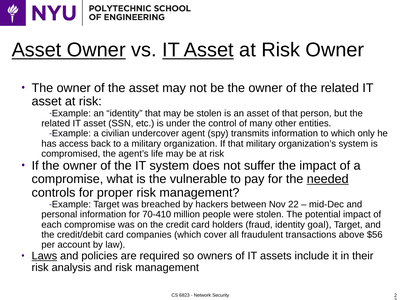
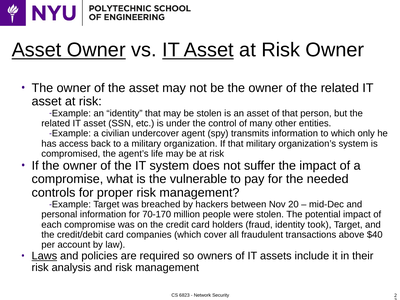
needed underline: present -> none (328, 179)
22: 22 -> 20 (293, 204)
70-410: 70-410 -> 70-170 (157, 215)
goal: goal -> took (319, 225)
$56: $56 -> $40 (375, 235)
